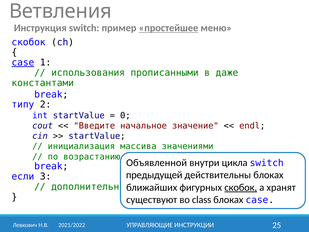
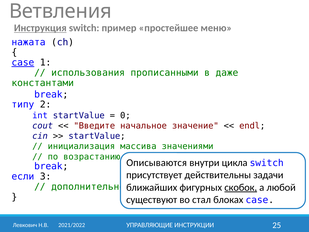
Инструкция underline: none -> present (40, 28)
простейшее underline: present -> none (169, 28)
скобок: скобок -> нажата (29, 42)
Объявленной: Объявленной -> Описываются (157, 163)
предыдущей: предыдущей -> присутствует (154, 175)
действительны блоках: блоках -> задачи (268, 175)
хранят: хранят -> любой (281, 187)
class: class -> стал (202, 200)
